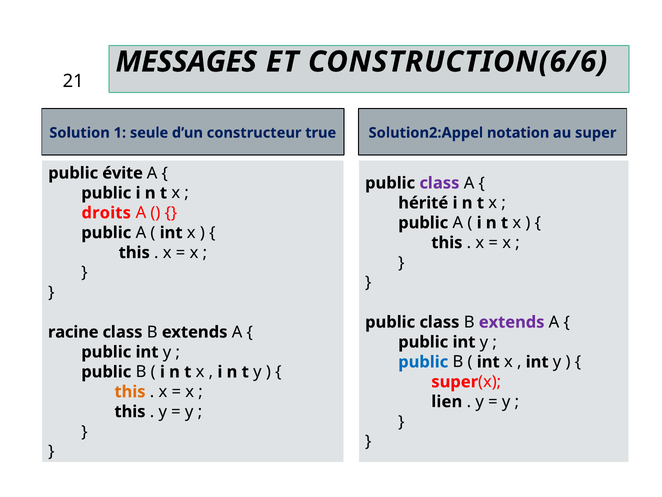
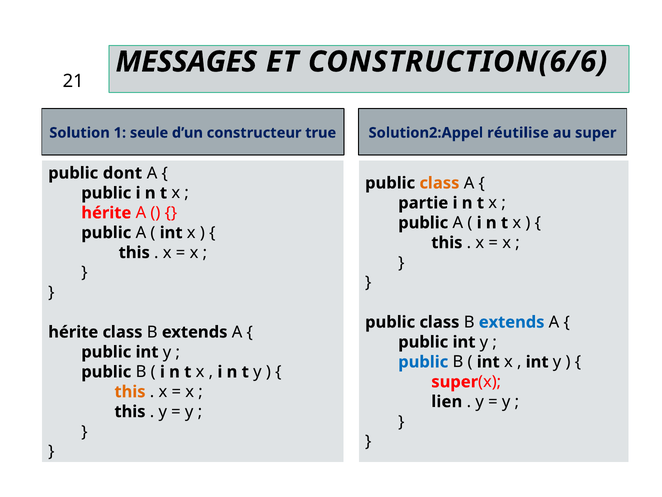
notation: notation -> réutilise (518, 133)
évite: évite -> dont (122, 173)
class colour: purple -> orange (439, 183)
hérité: hérité -> partie (423, 203)
droits: droits -> hérite (106, 213)
extends colour: purple -> blue (512, 322)
racine: racine -> hérite (73, 332)
